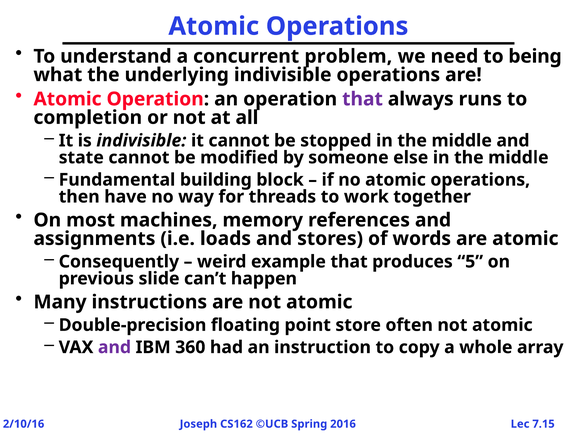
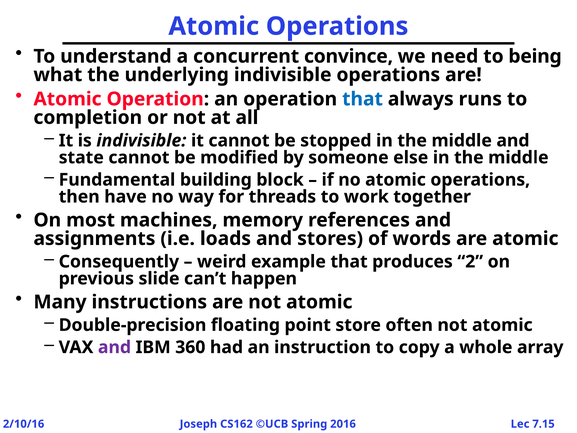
problem: problem -> convince (349, 56)
that colour: purple -> blue (363, 99)
5: 5 -> 2 (470, 262)
